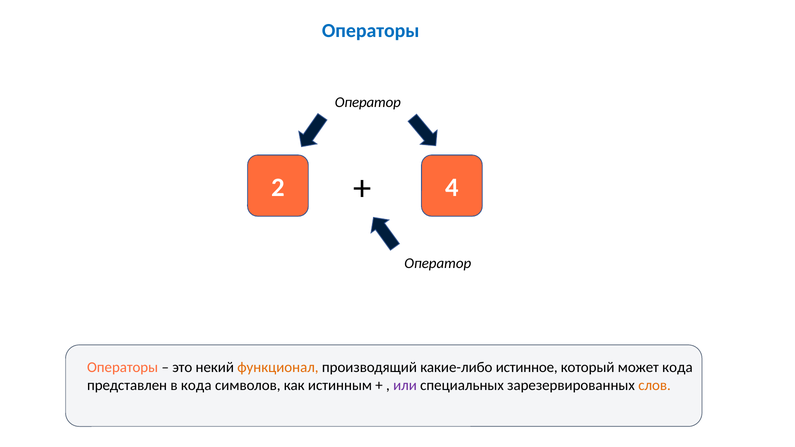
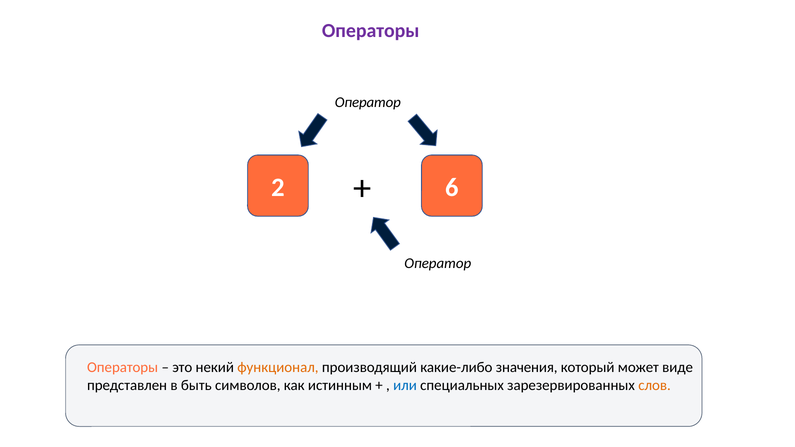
Операторы colour: blue -> purple (371, 31)
4: 4 -> 6 (452, 188)
истинное: истинное -> значения (527, 368)
может кода: кода -> виде (678, 368)
в кода: кода -> быть (196, 386)
или colour: purple -> blue (405, 386)
